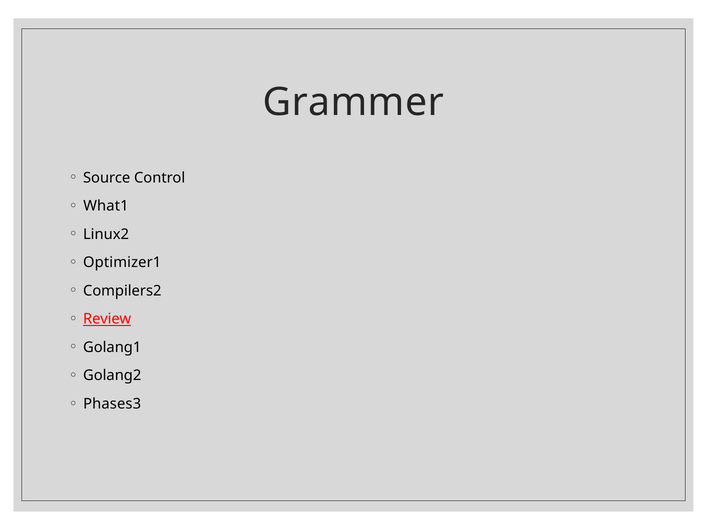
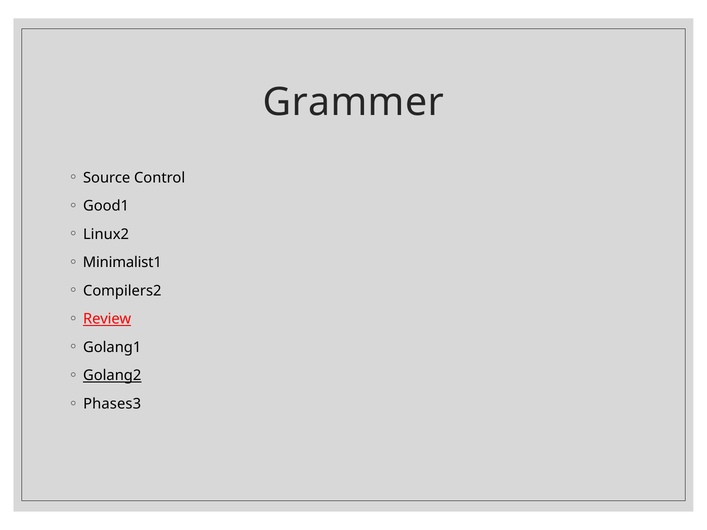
What1: What1 -> Good1 (106, 206)
Optimizer1: Optimizer1 -> Minimalist1 (122, 263)
Golang2 underline: none -> present (112, 376)
